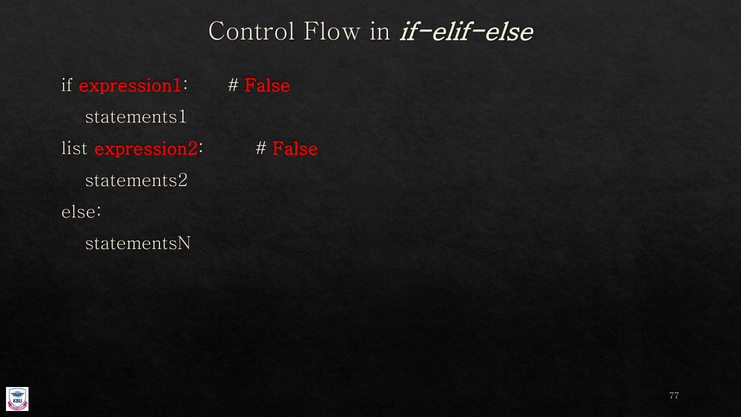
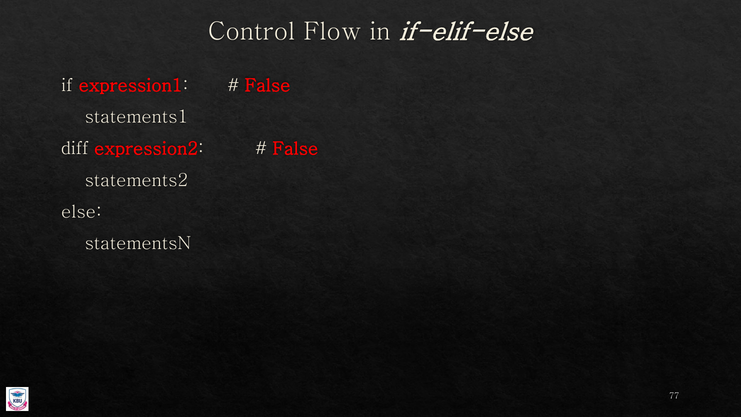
list: list -> diff (75, 149)
